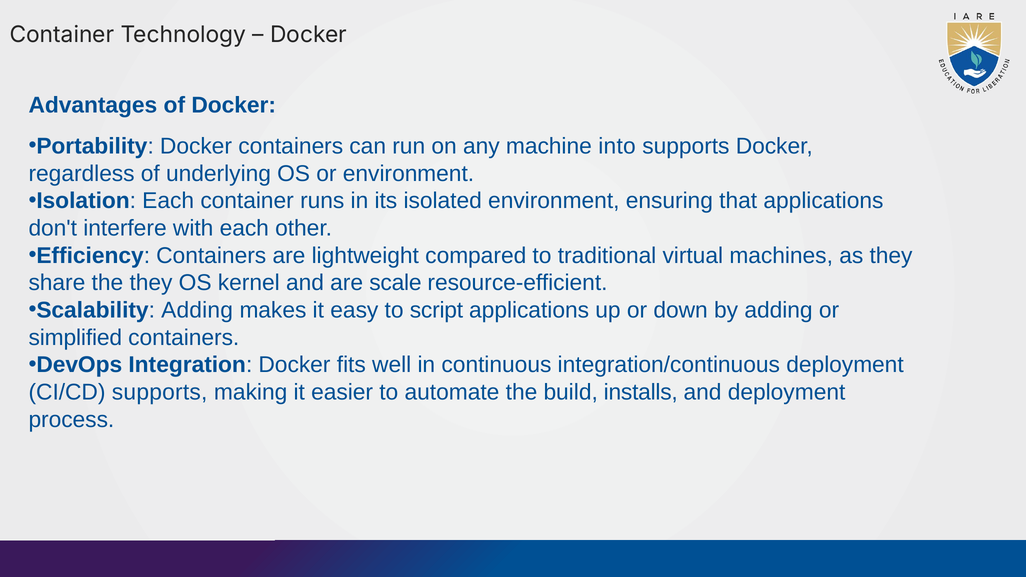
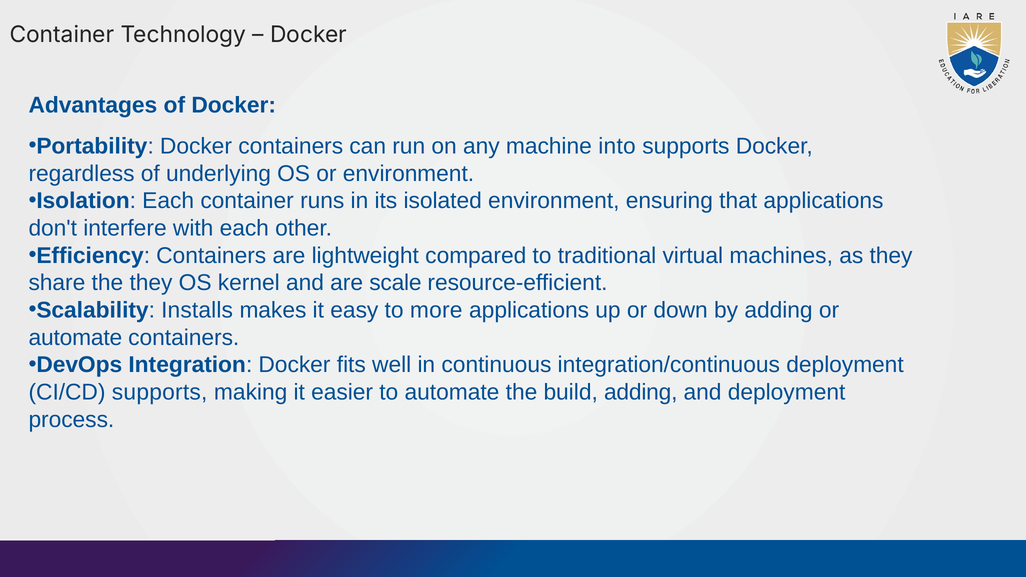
Scalability Adding: Adding -> Installs (197, 310)
script: script -> more (436, 310)
simplified: simplified -> automate (75, 338)
build installs: installs -> adding (641, 392)
